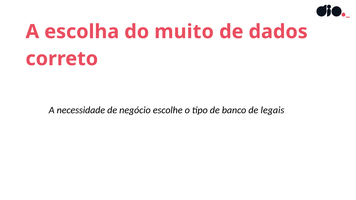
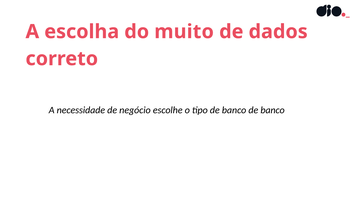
banco de legais: legais -> banco (273, 110)
